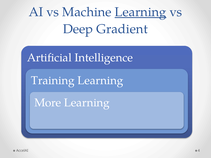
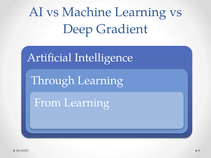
Learning underline: present -> none (140, 12)
Training: Training -> Through (53, 81)
More: More -> From (48, 103)
